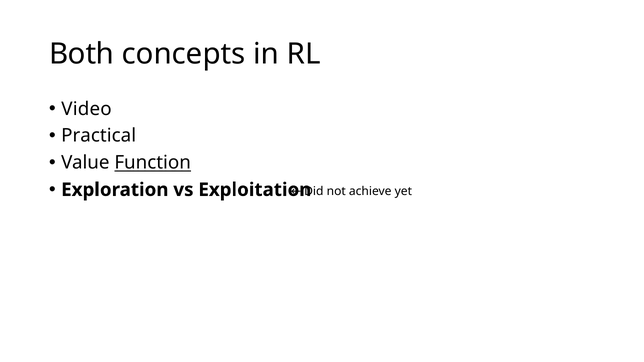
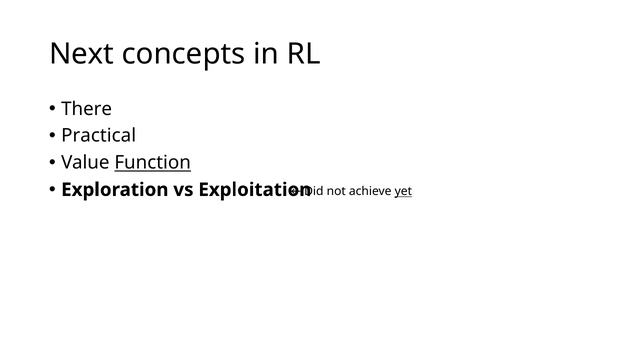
Both: Both -> Next (82, 54)
Video: Video -> There (87, 109)
yet underline: none -> present (403, 192)
